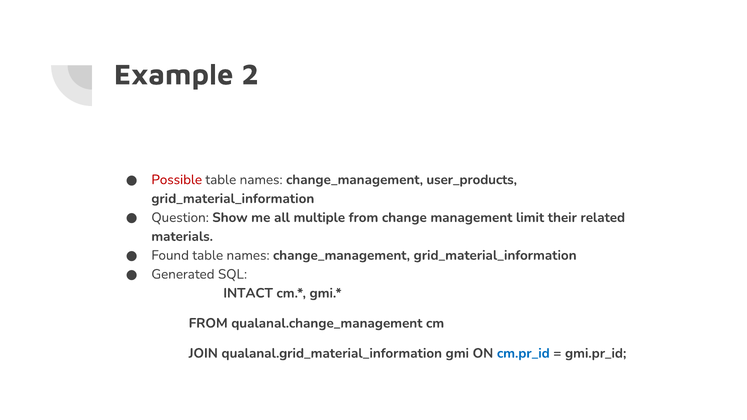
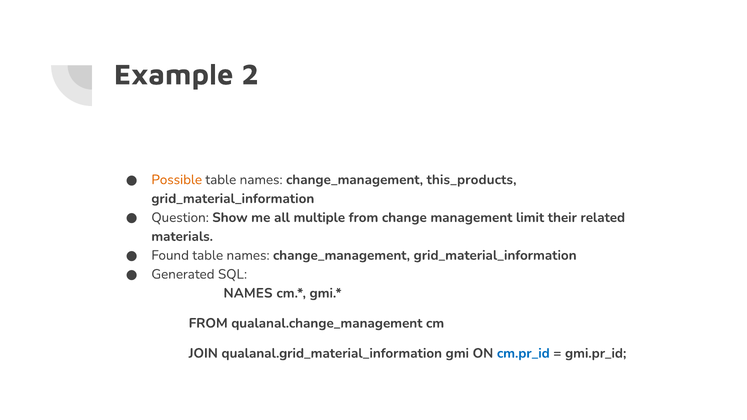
Possible colour: red -> orange (177, 180)
user_products: user_products -> this_products (472, 180)
INTACT: INTACT -> NAMES (248, 293)
